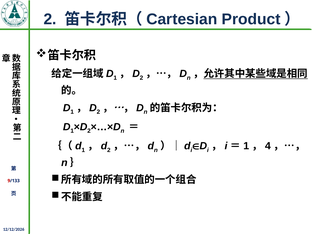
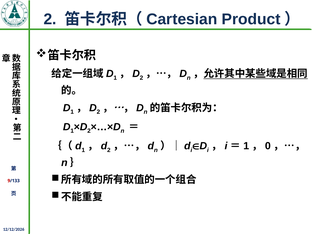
4: 4 -> 0 (268, 146)
